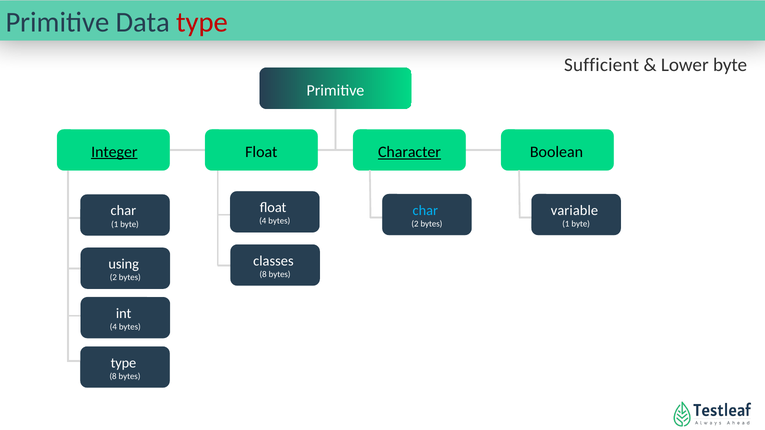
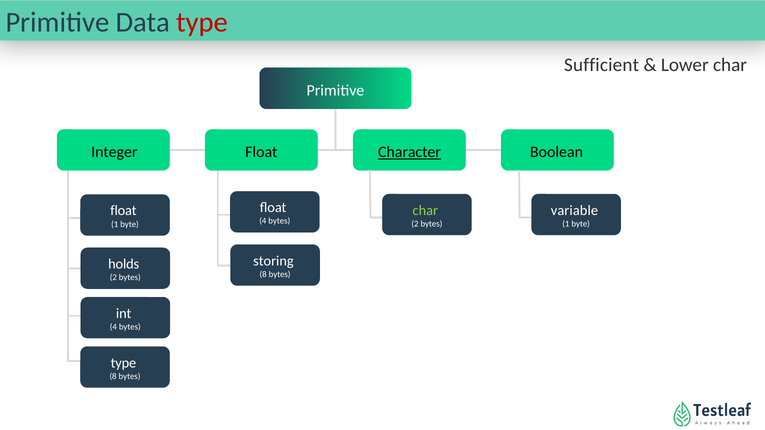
Lower byte: byte -> char (730, 65)
Integer underline: present -> none (114, 152)
char colour: light blue -> light green (425, 210)
char: char -> float (123, 211)
classes: classes -> storing (273, 261)
using: using -> holds (124, 264)
